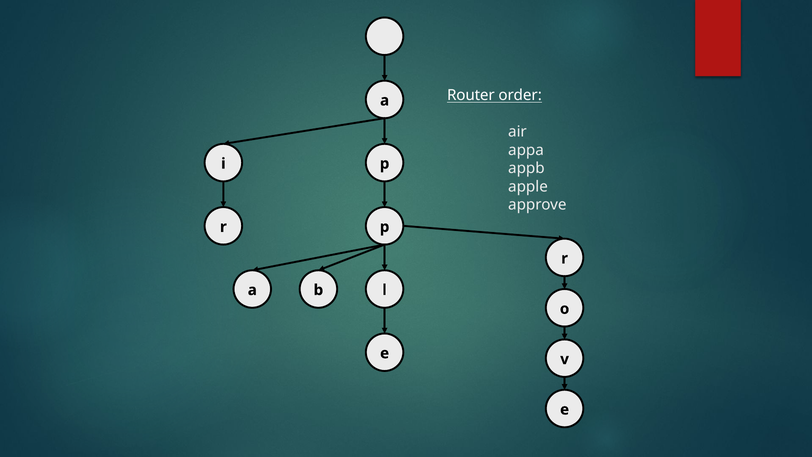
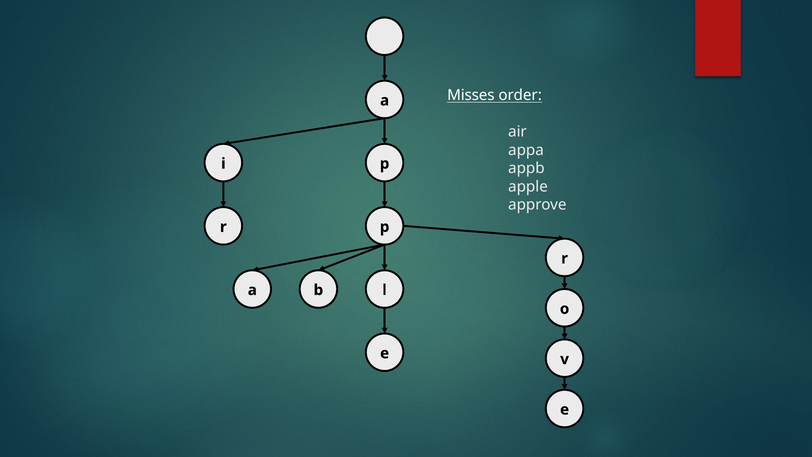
Router: Router -> Misses (471, 95)
